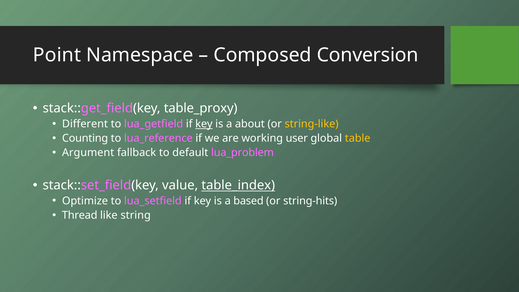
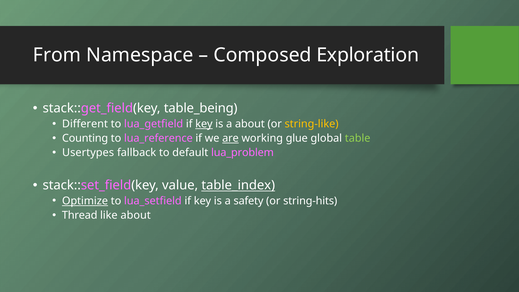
Point: Point -> From (57, 55)
Conversion: Conversion -> Exploration (368, 55)
table_proxy: table_proxy -> table_being (201, 108)
are underline: none -> present (230, 138)
user: user -> glue (297, 138)
table colour: yellow -> light green (358, 138)
Argument: Argument -> Usertypes (88, 153)
Optimize underline: none -> present (85, 201)
based: based -> safety (248, 201)
like string: string -> about (136, 215)
